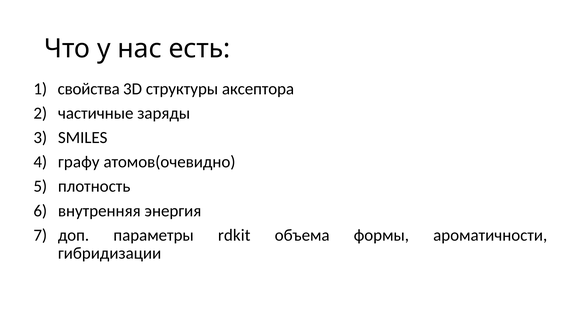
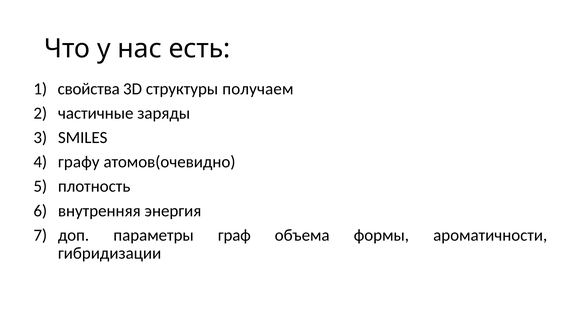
аксептора: аксептора -> получаем (258, 89)
rdkit: rdkit -> граф (234, 235)
